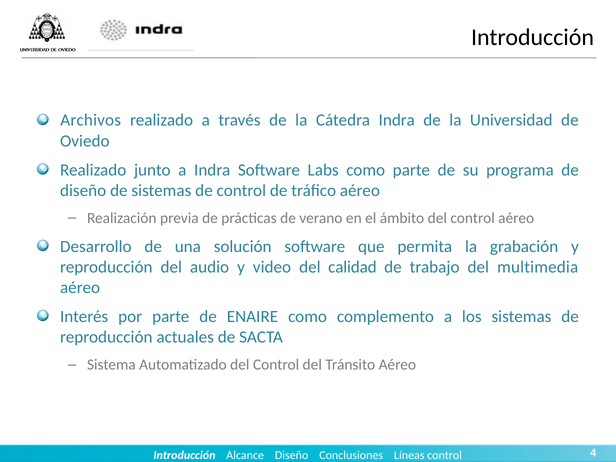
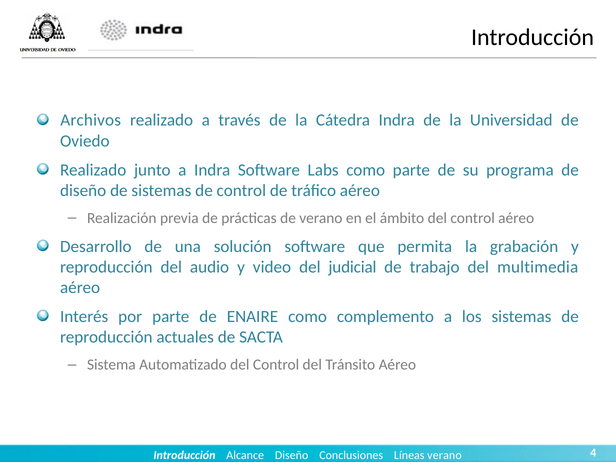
calidad: calidad -> judicial (352, 267)
Líneas control: control -> verano (444, 455)
